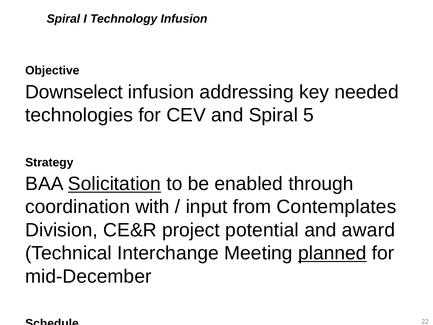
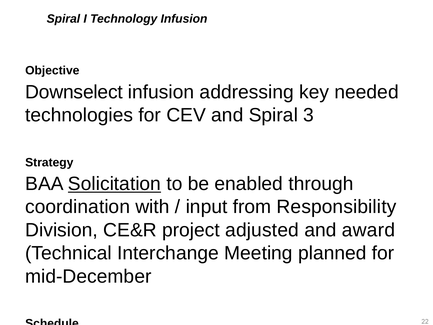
5: 5 -> 3 (309, 115)
Contemplates: Contemplates -> Responsibility (336, 207)
potential: potential -> adjusted (262, 230)
planned underline: present -> none (332, 253)
